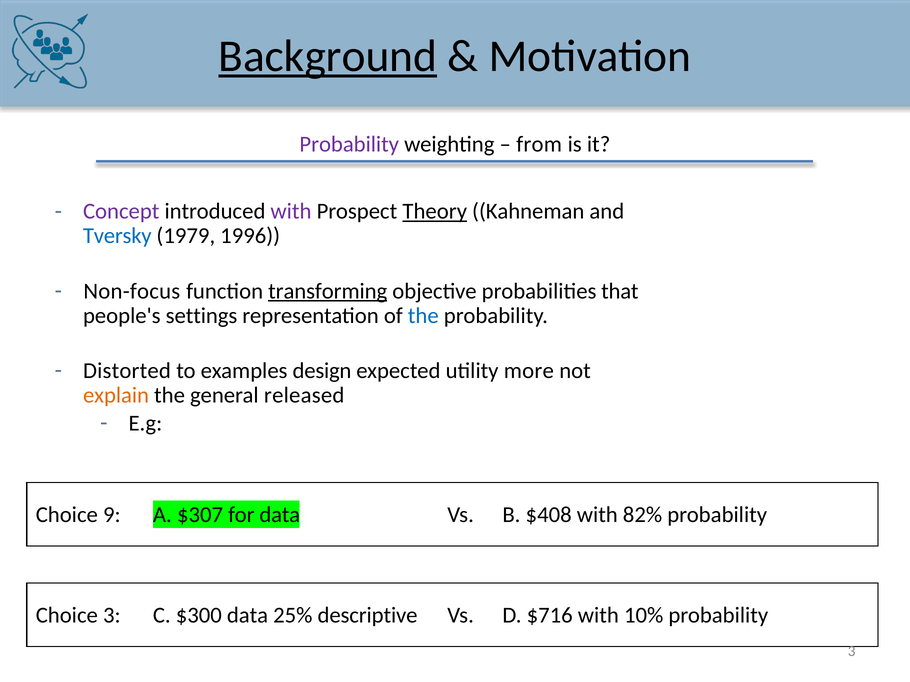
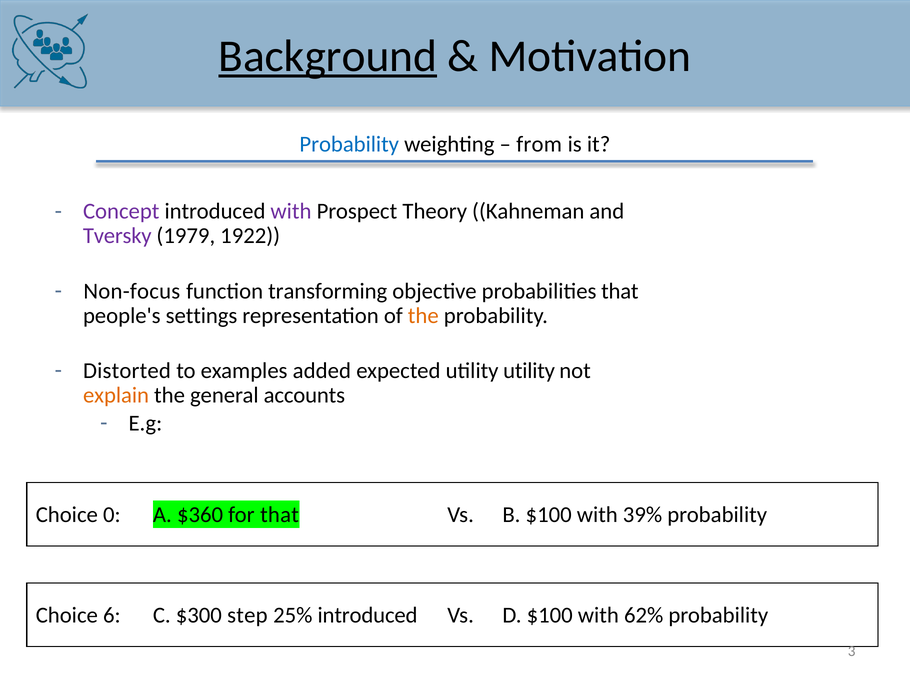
Probability colour: purple -> blue (349, 144)
Theory underline: present -> none (435, 212)
Tversky colour: blue -> purple (117, 236)
1996: 1996 -> 1922 (250, 236)
transforming underline: present -> none (328, 291)
the colour: blue -> orange (423, 316)
design: design -> added (322, 371)
utility more: more -> utility (529, 371)
released: released -> accounts (304, 396)
9: 9 -> 0 (112, 515)
$307: $307 -> $360 (200, 515)
for data: data -> that (280, 515)
B $408: $408 -> $100 (549, 515)
82%: 82% -> 39% (643, 515)
Choice 3: 3 -> 6 (112, 616)
$300 data: data -> step (247, 616)
25% descriptive: descriptive -> introduced (368, 616)
D $716: $716 -> $100 (550, 616)
10%: 10% -> 62% (644, 616)
